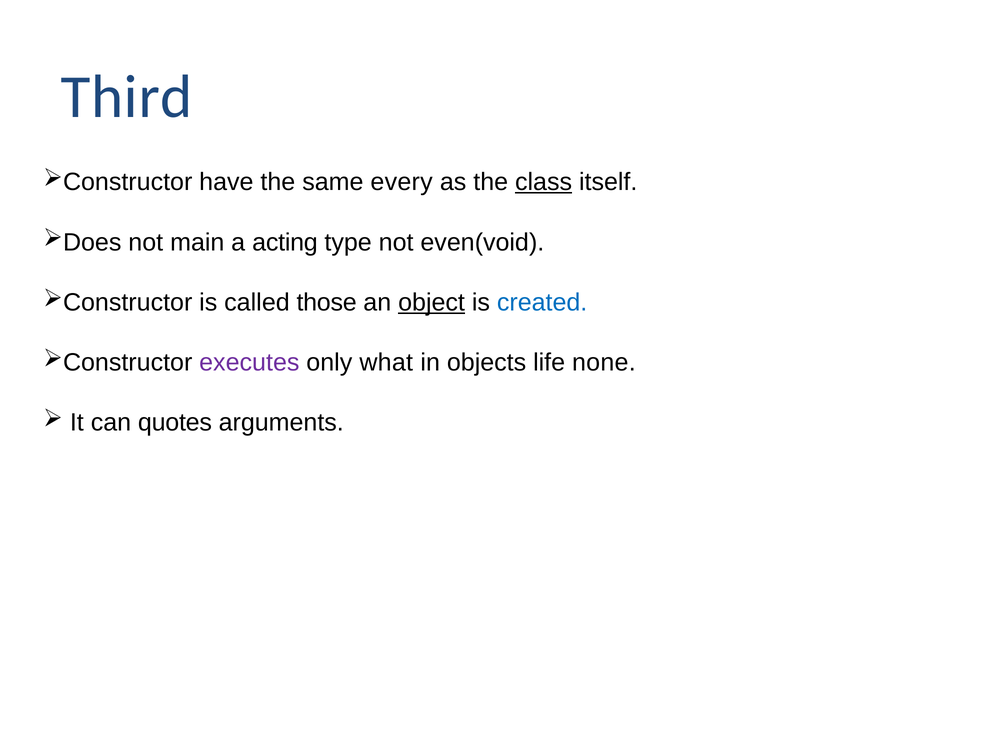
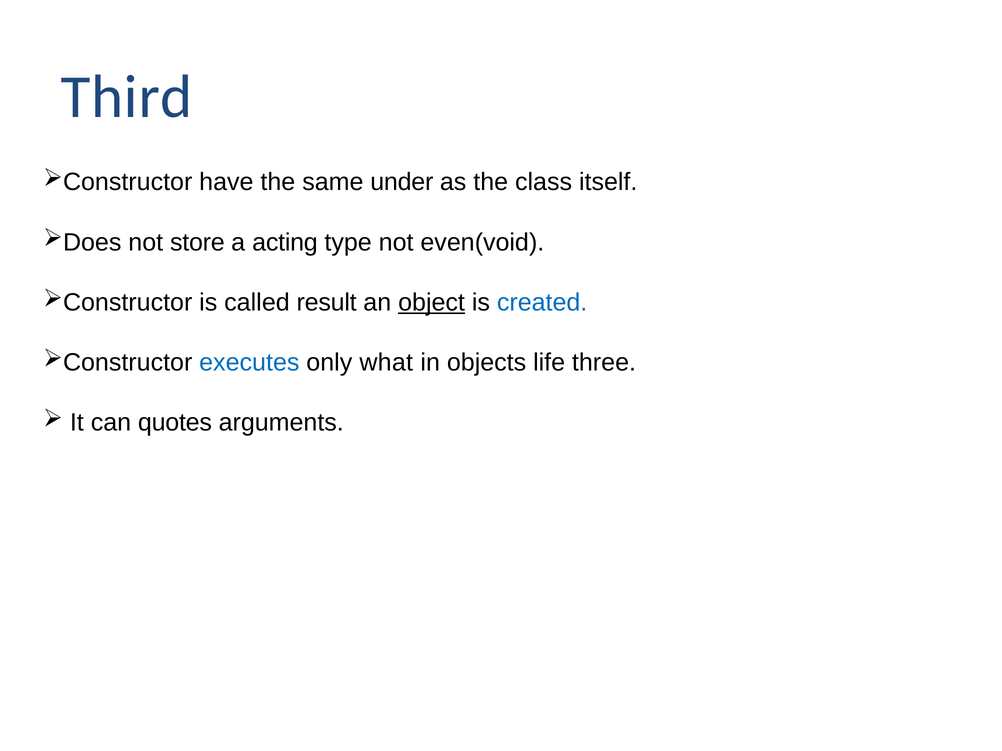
every: every -> under (402, 182)
class underline: present -> none (544, 182)
main: main -> store (197, 242)
those: those -> result (327, 303)
executes colour: purple -> blue (249, 363)
none: none -> three (604, 363)
